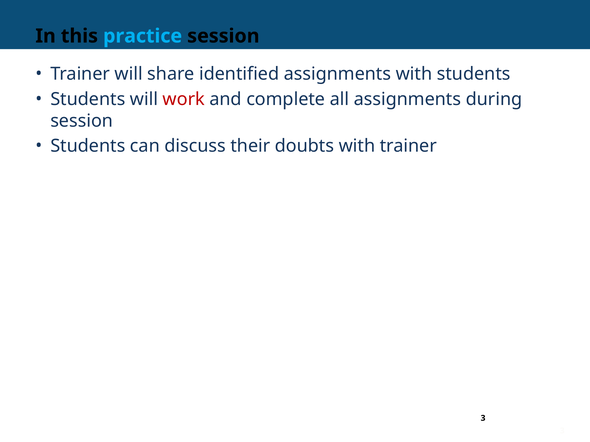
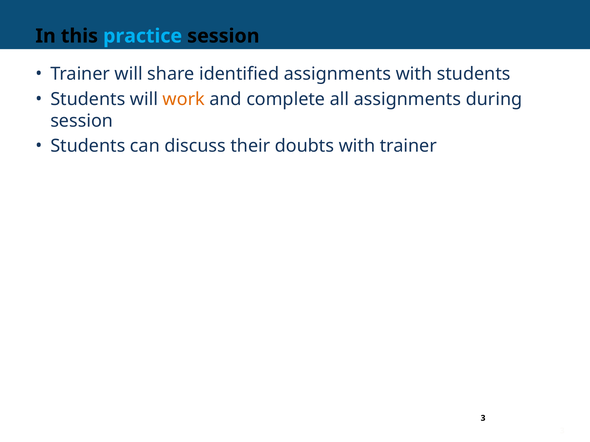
work colour: red -> orange (184, 99)
